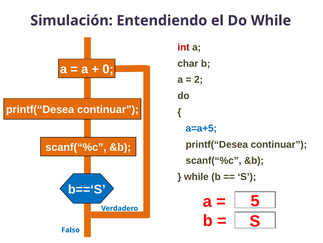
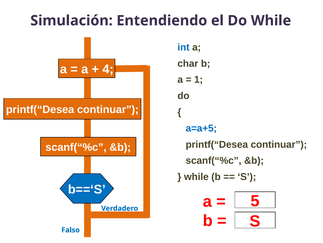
int colour: red -> blue (183, 47)
0: 0 -> 4 (108, 69)
2: 2 -> 1 (199, 79)
